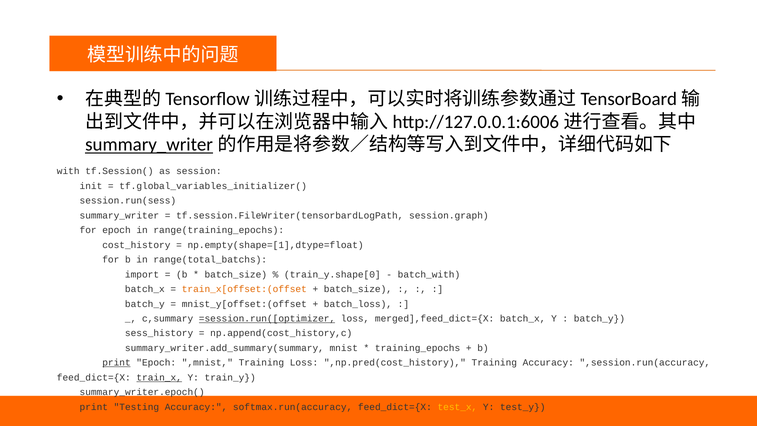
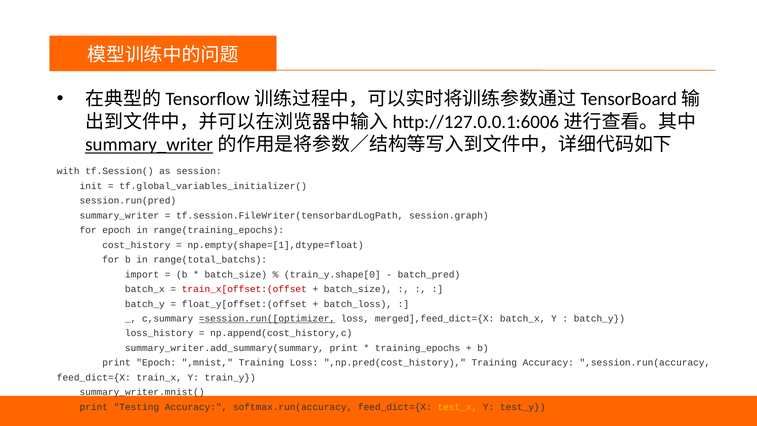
session.run(sess: session.run(sess -> session.run(pred (128, 201)
batch_with: batch_with -> batch_pred (429, 274)
train_x[offset:(offset colour: orange -> red (244, 289)
mnist_y[offset:(offset: mnist_y[offset:(offset -> float_y[offset:(offset (244, 304)
sess_history: sess_history -> loss_history (159, 333)
summary_writer.add_summary(summary mnist: mnist -> print (344, 348)
print underline: present -> none (116, 363)
train_x underline: present -> none (159, 377)
summary_writer.epoch(: summary_writer.epoch( -> summary_writer.mnist( (142, 392)
